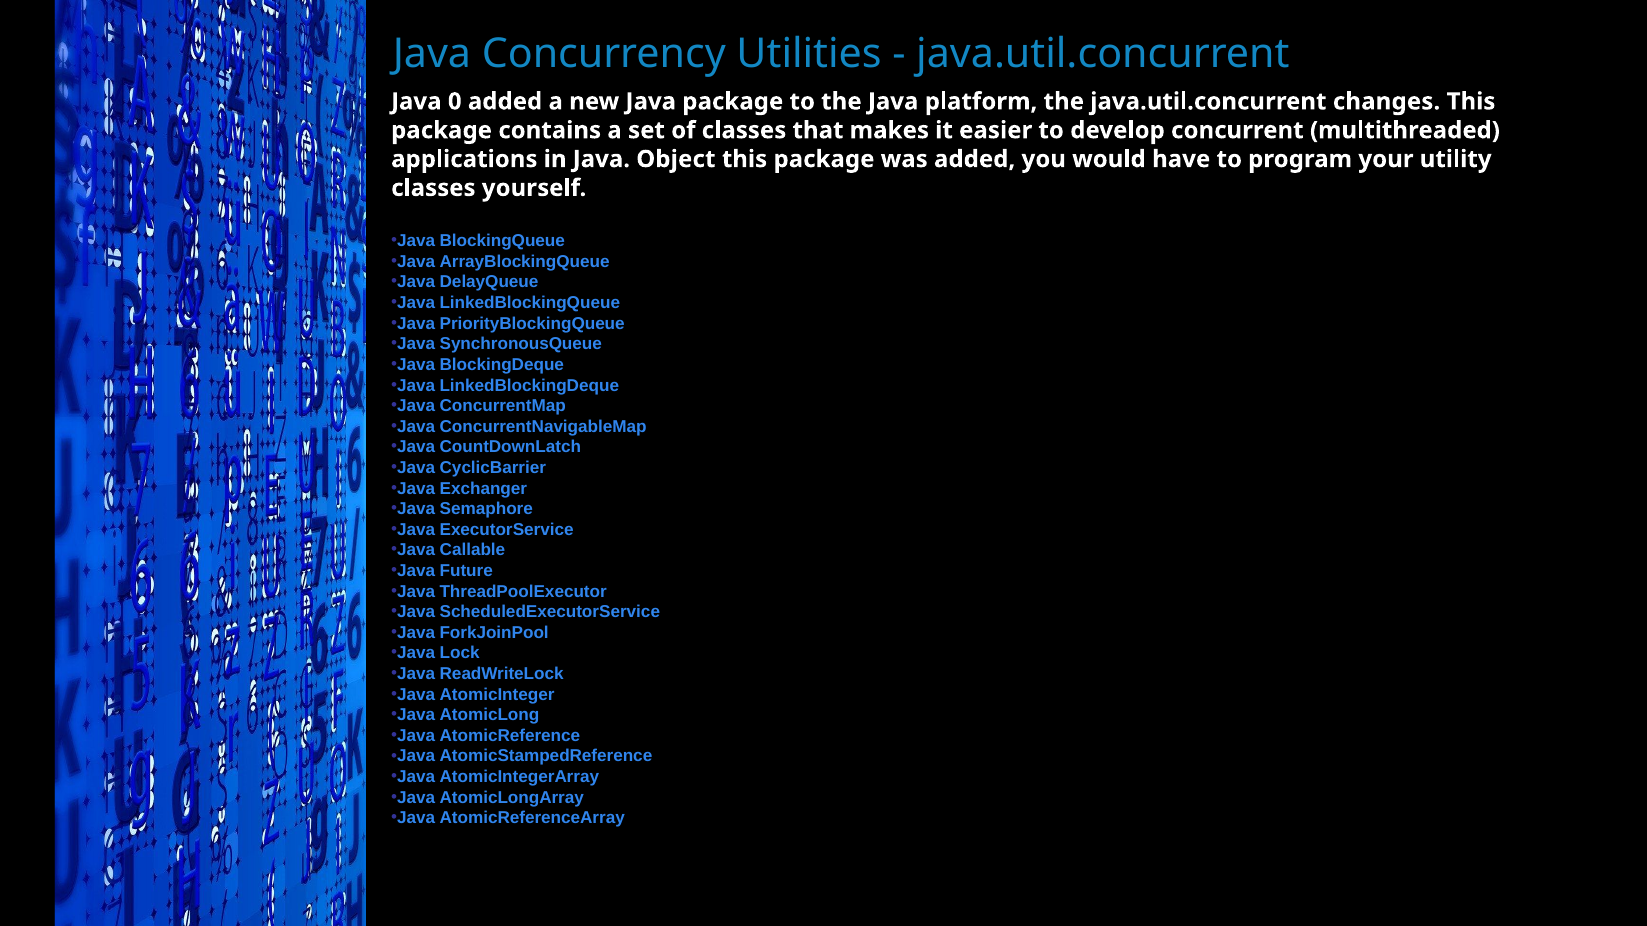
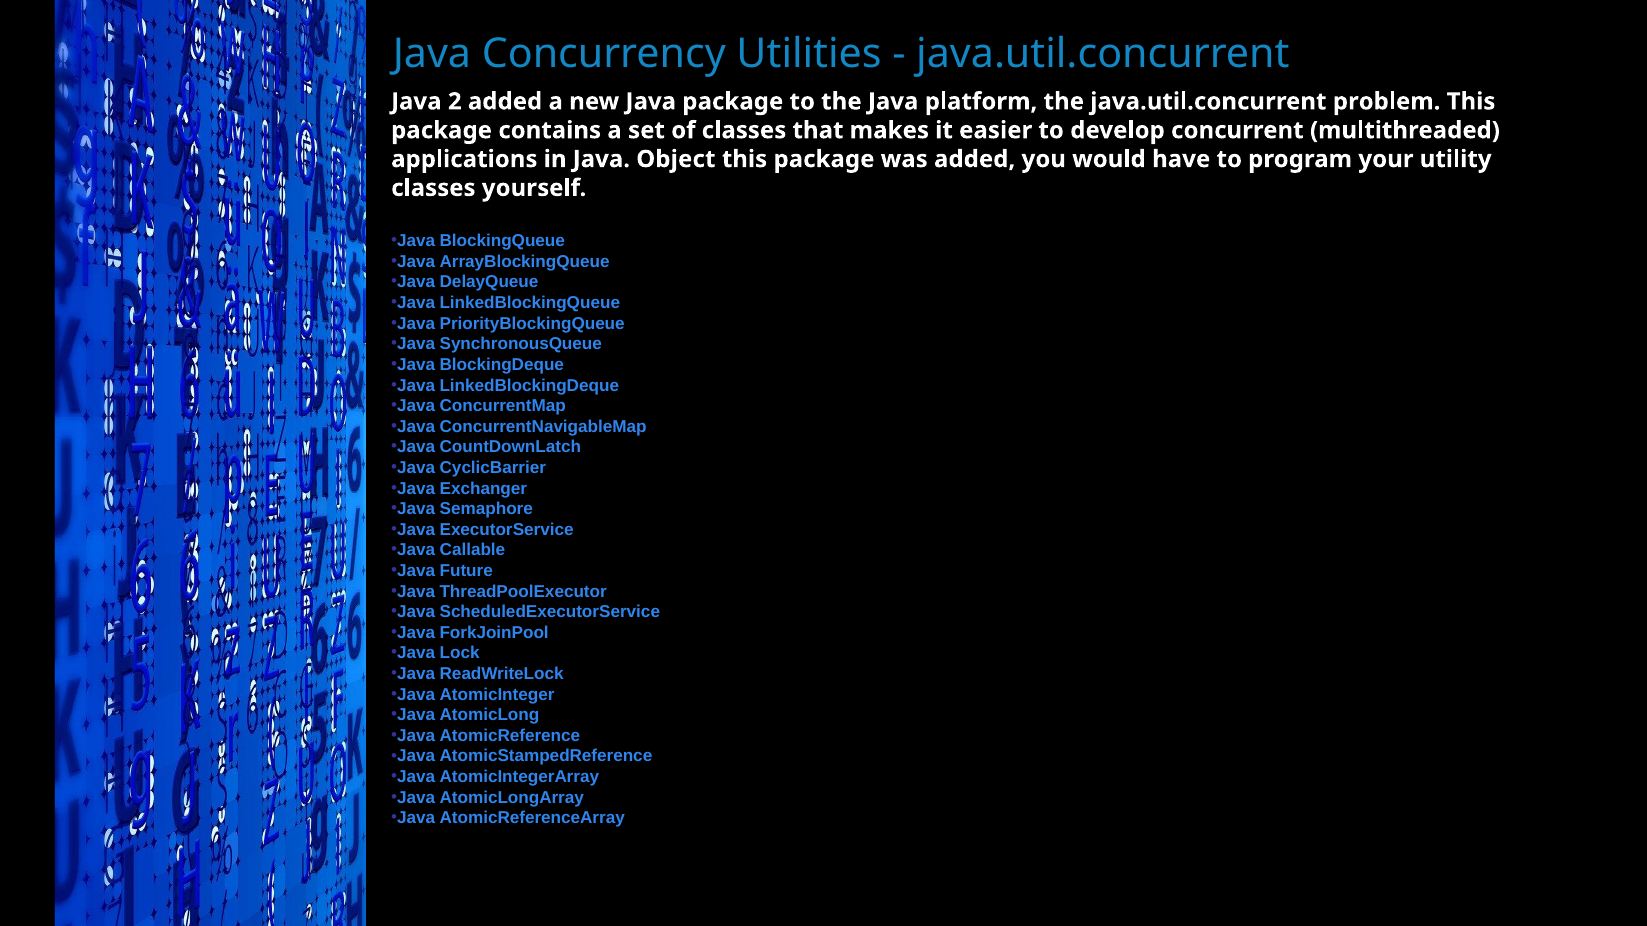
0: 0 -> 2 (455, 102)
changes: changes -> problem (1387, 102)
